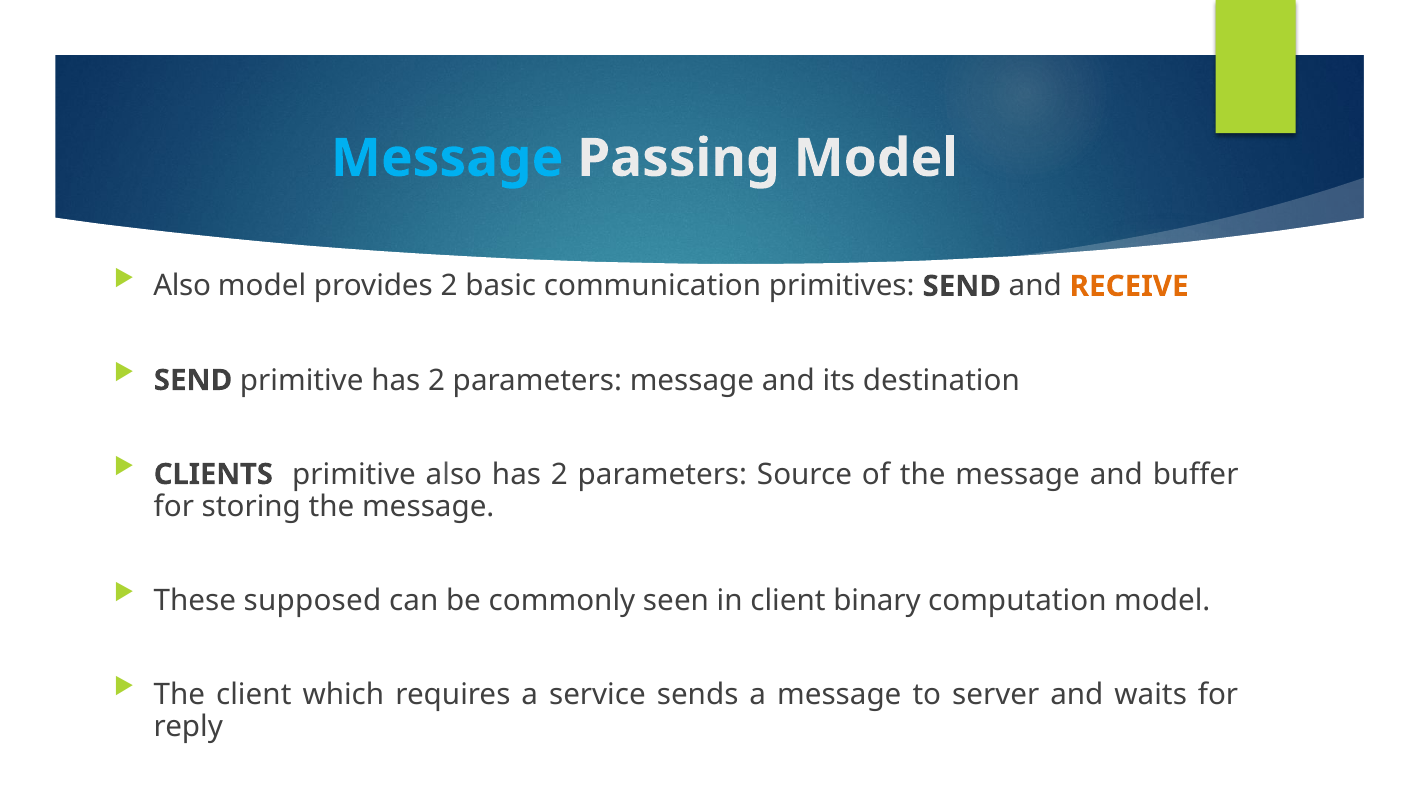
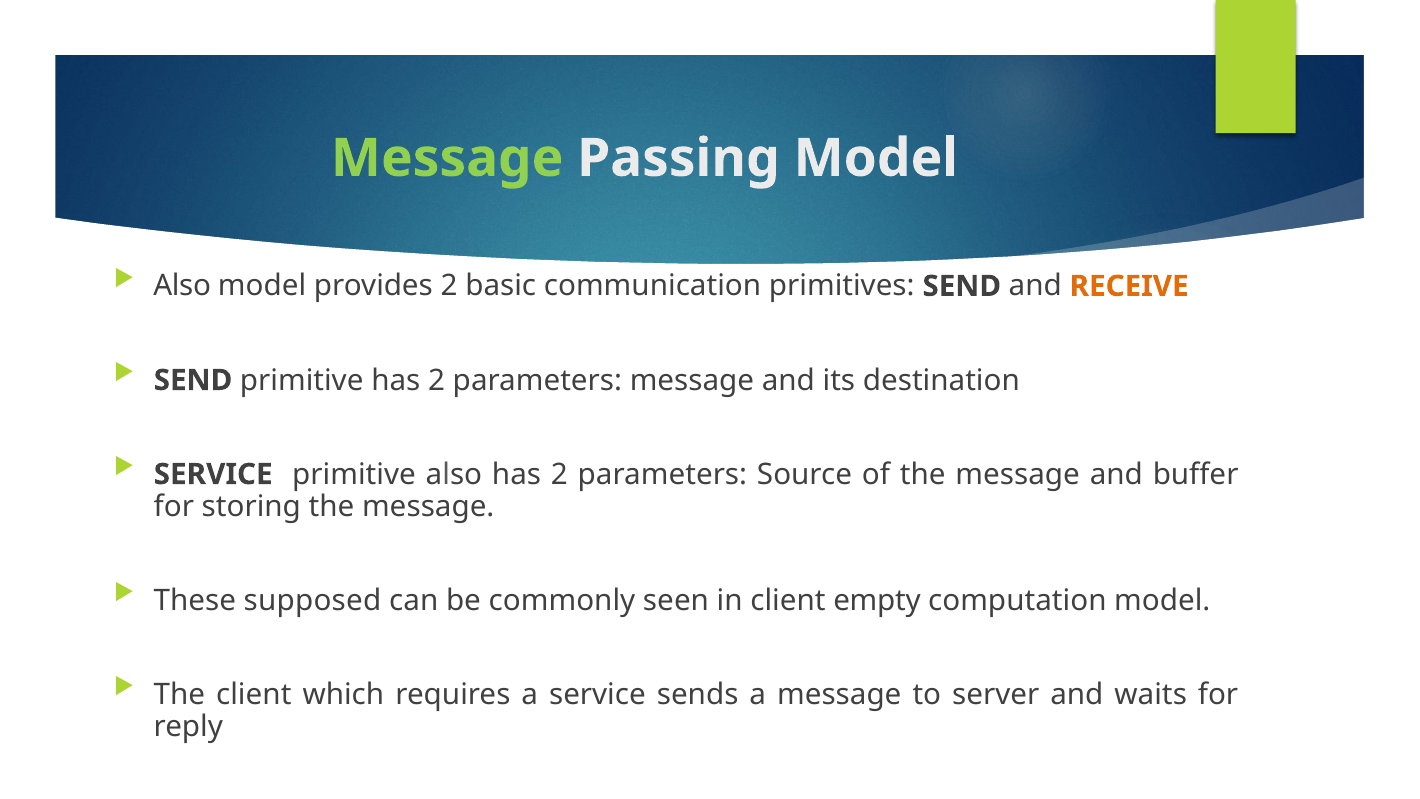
Message colour: light blue -> light green (447, 158)
CLIENTS: CLIENTS -> SERVICE (213, 474)
binary: binary -> empty (877, 600)
